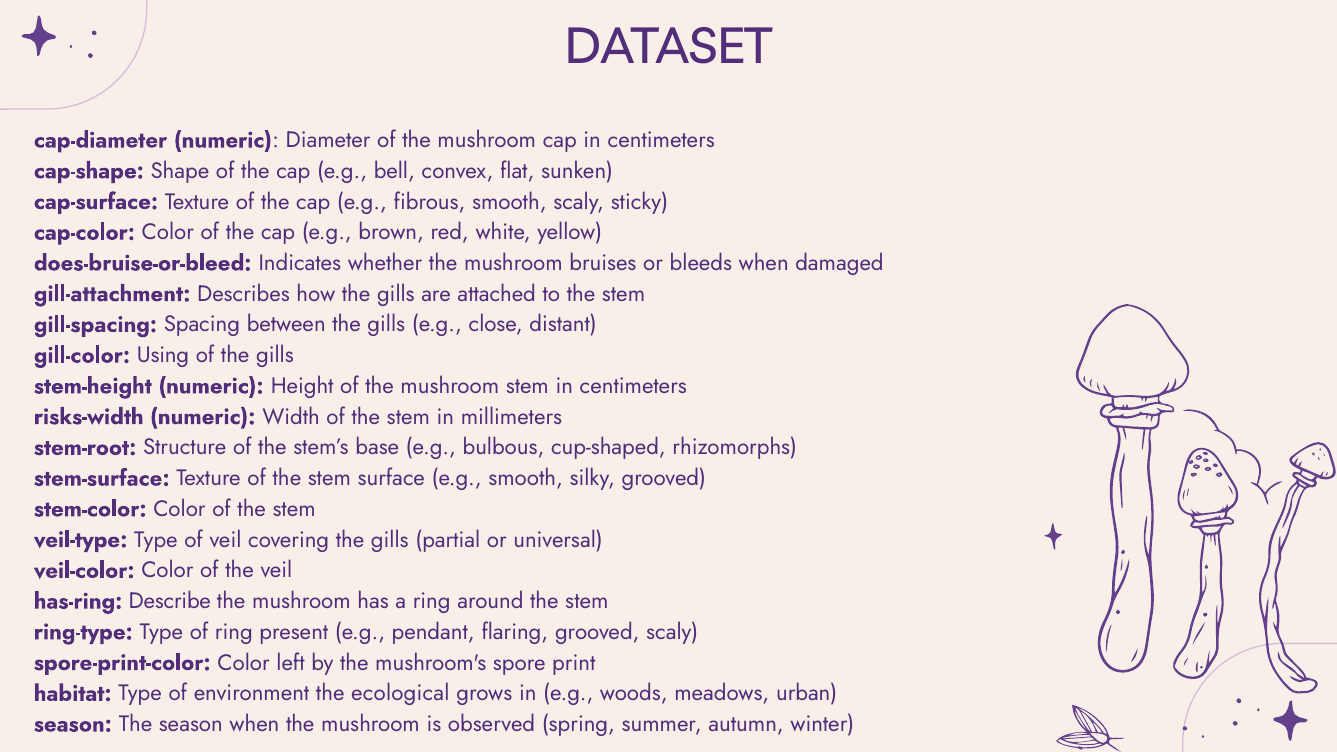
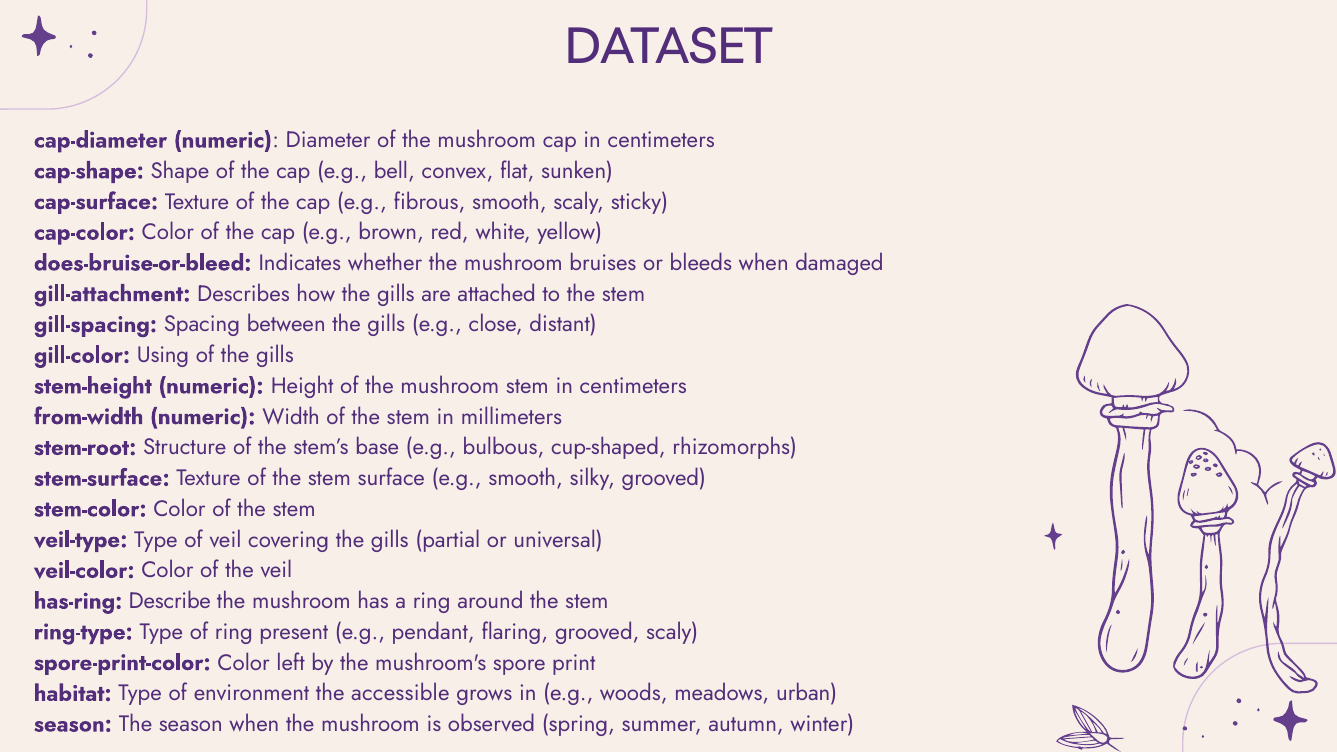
risks-width: risks-width -> from-width (89, 417)
ecological: ecological -> accessible (400, 694)
